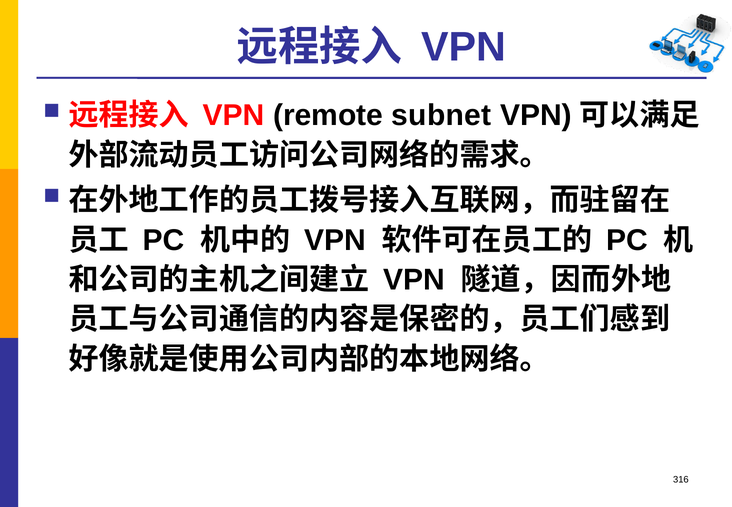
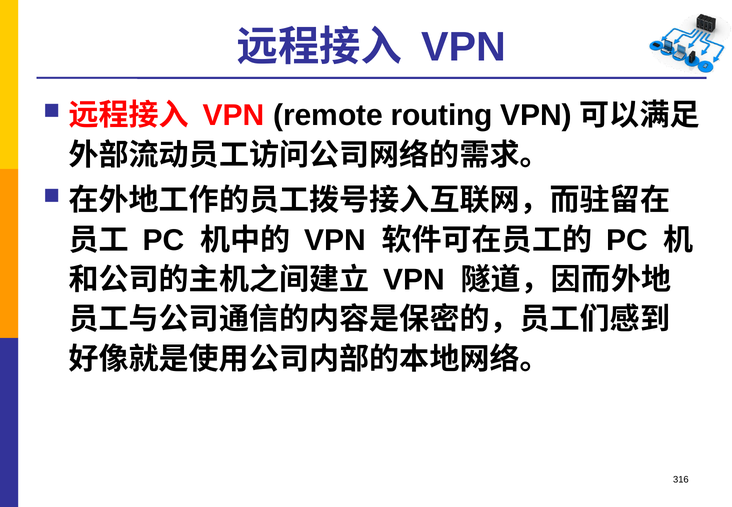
subnet: subnet -> routing (442, 116)
